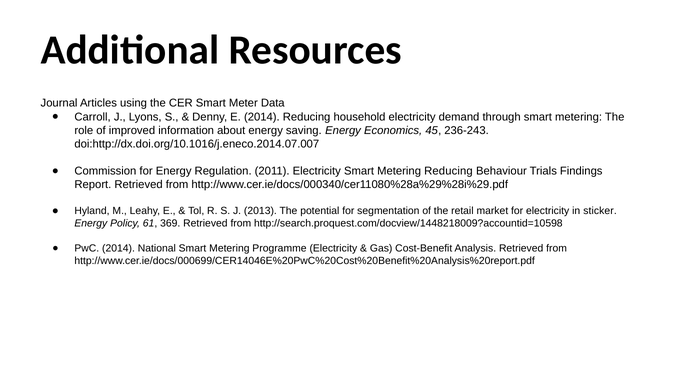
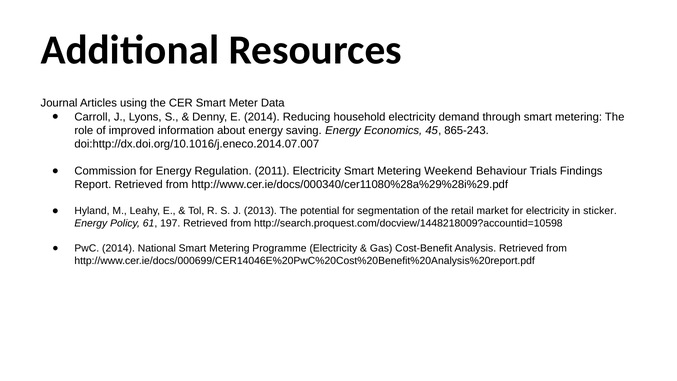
236-243: 236-243 -> 865-243 (467, 130)
Metering Reducing: Reducing -> Weekend (448, 171)
369: 369 -> 197 (170, 223)
